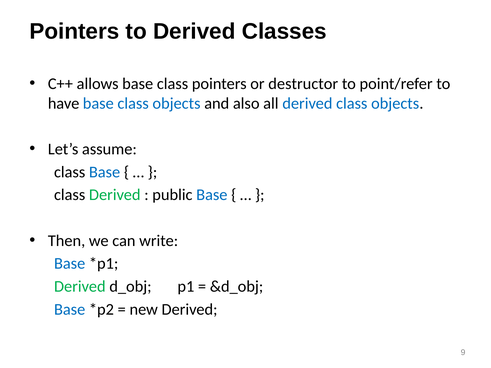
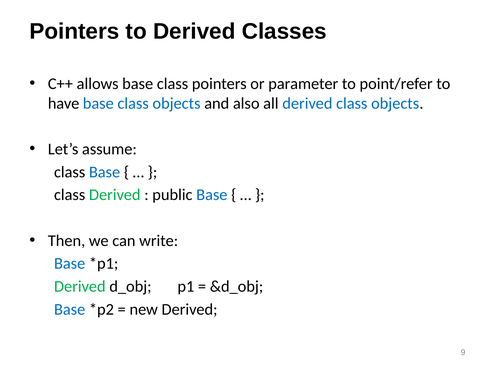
destructor: destructor -> parameter (303, 84)
